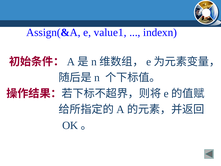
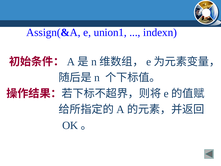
value1: value1 -> union1 (110, 32)
